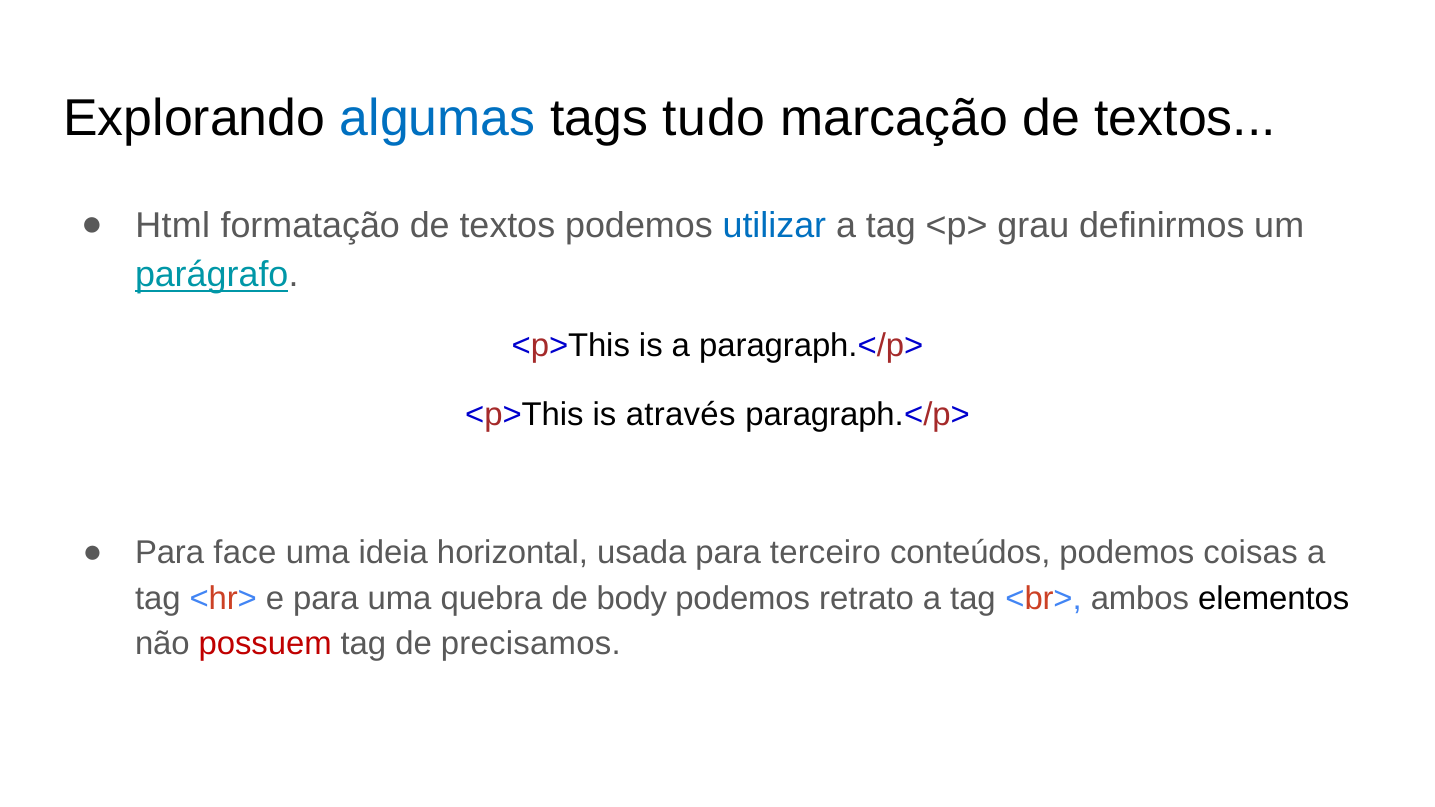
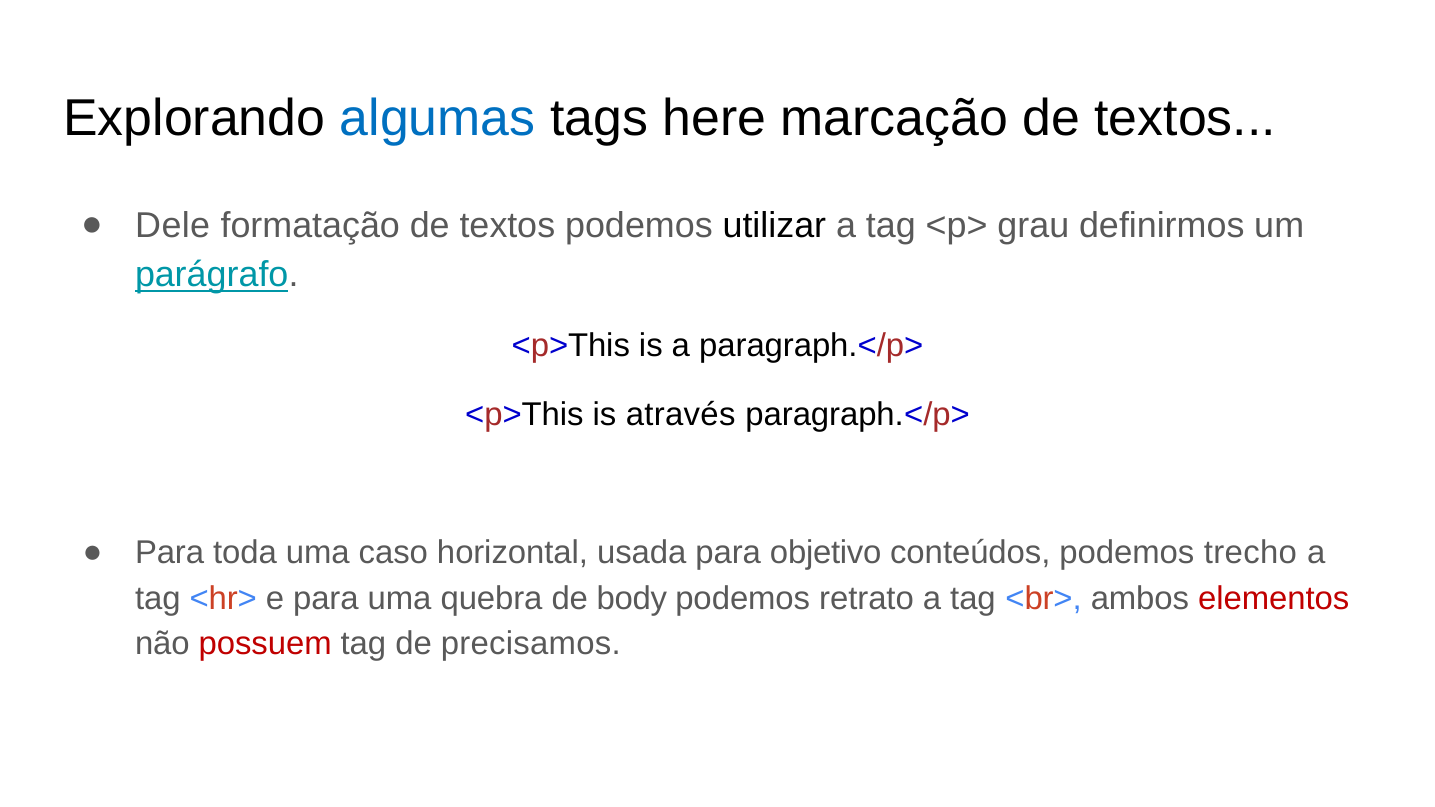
tudo: tudo -> here (714, 119)
Html: Html -> Dele (173, 226)
utilizar colour: blue -> black (774, 226)
face: face -> toda (245, 553)
ideia: ideia -> caso (393, 553)
terceiro: terceiro -> objetivo (826, 553)
coisas: coisas -> trecho (1250, 553)
elementos colour: black -> red (1274, 598)
